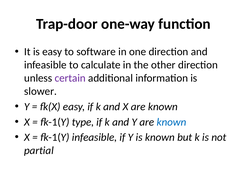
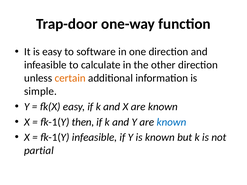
certain colour: purple -> orange (70, 78)
slower: slower -> simple (40, 91)
type: type -> then (83, 122)
